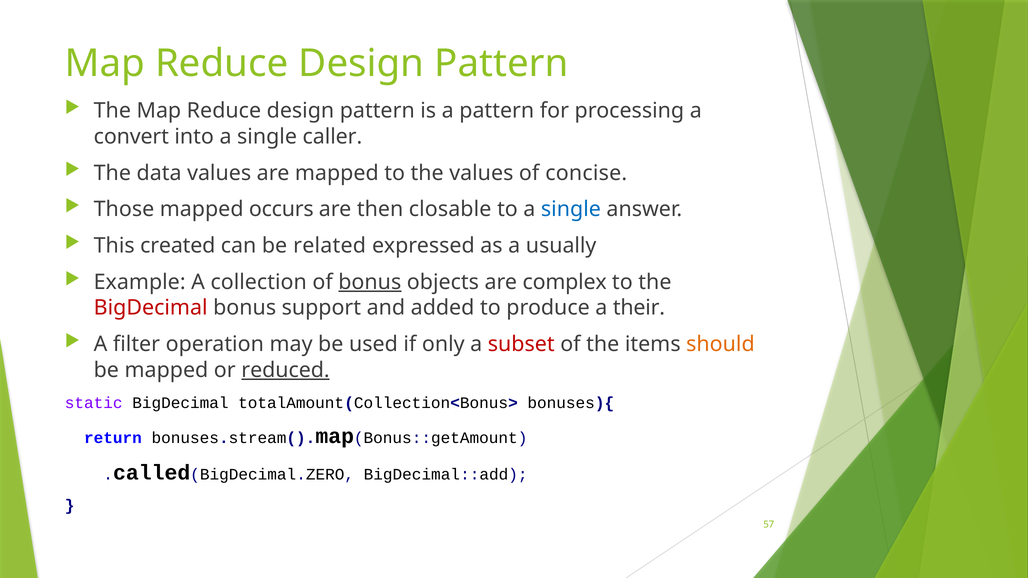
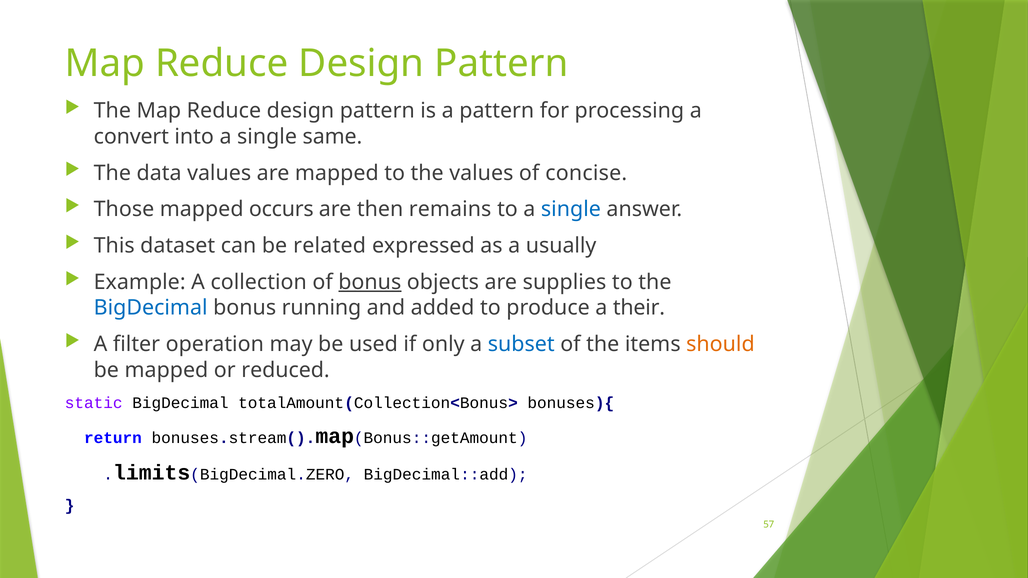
caller: caller -> same (332, 137)
closable: closable -> remains (450, 209)
created: created -> dataset (178, 246)
complex: complex -> supplies (565, 282)
BigDecimal colour: red -> blue (151, 308)
support: support -> running (321, 308)
subset colour: red -> blue (521, 344)
reduced underline: present -> none (286, 370)
called: called -> limits (152, 473)
